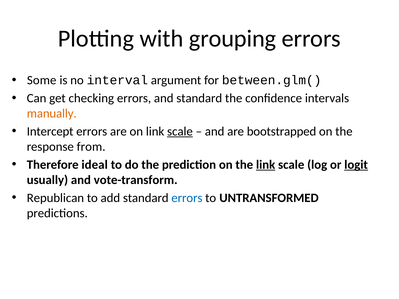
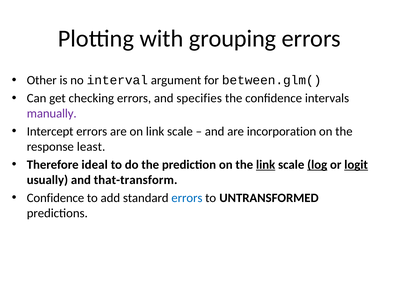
Some: Some -> Other (42, 80)
and standard: standard -> specifies (199, 98)
manually colour: orange -> purple (52, 114)
scale underline: present -> none (180, 132)
bootstrapped: bootstrapped -> incorporation (282, 132)
from: from -> least (91, 147)
log underline: none -> present (317, 165)
vote-transform: vote-transform -> that-transform (136, 180)
Republican: Republican -> Confidence (55, 198)
